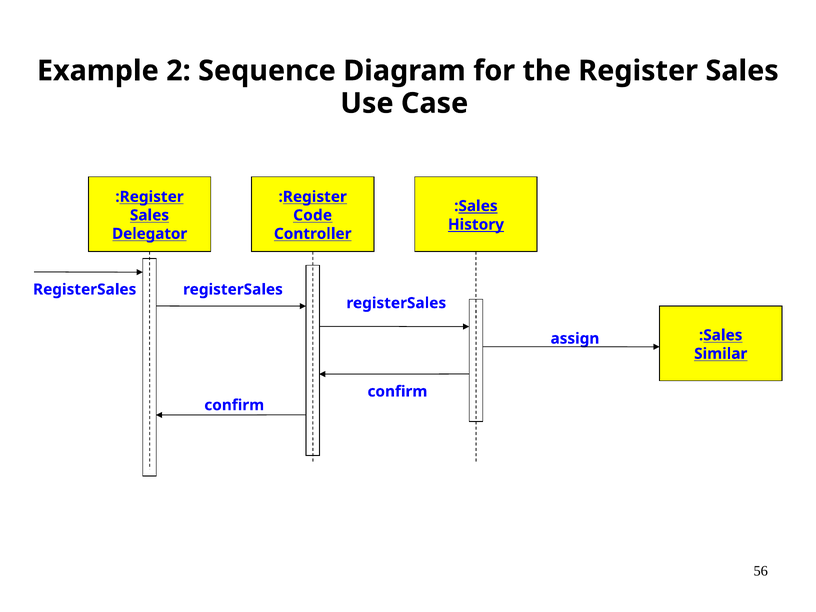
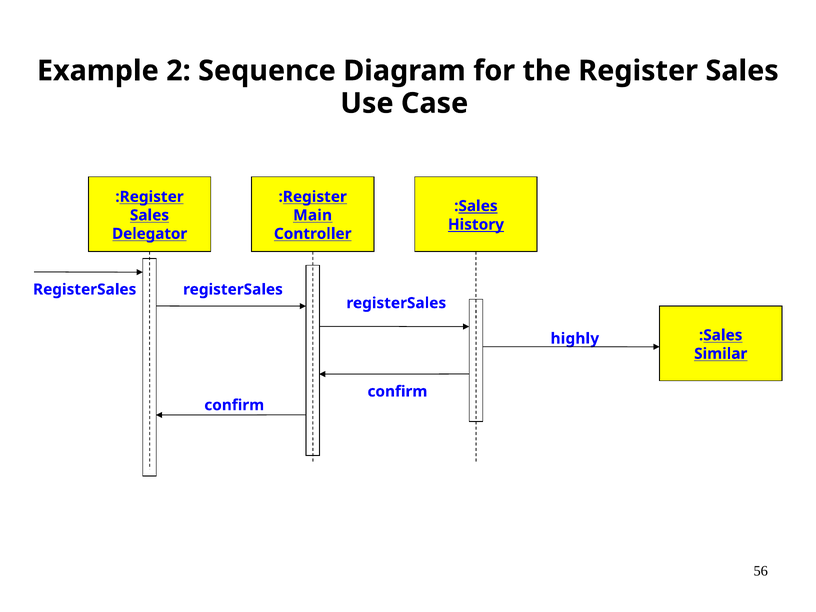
Code: Code -> Main (313, 215)
assign: assign -> highly (575, 339)
